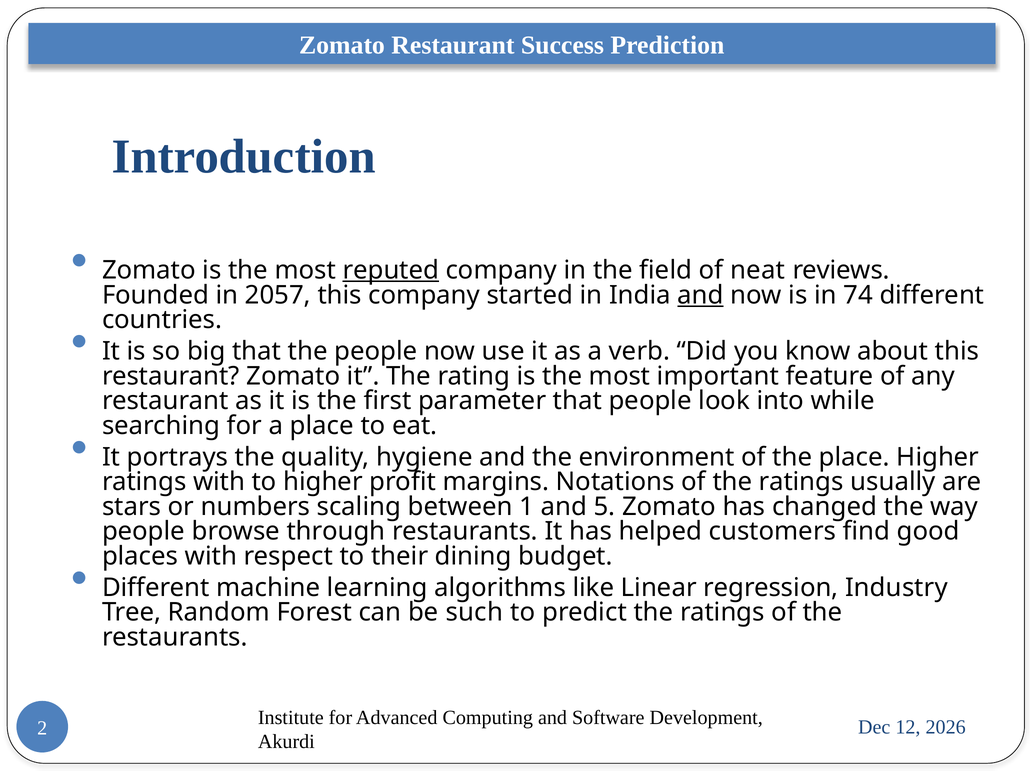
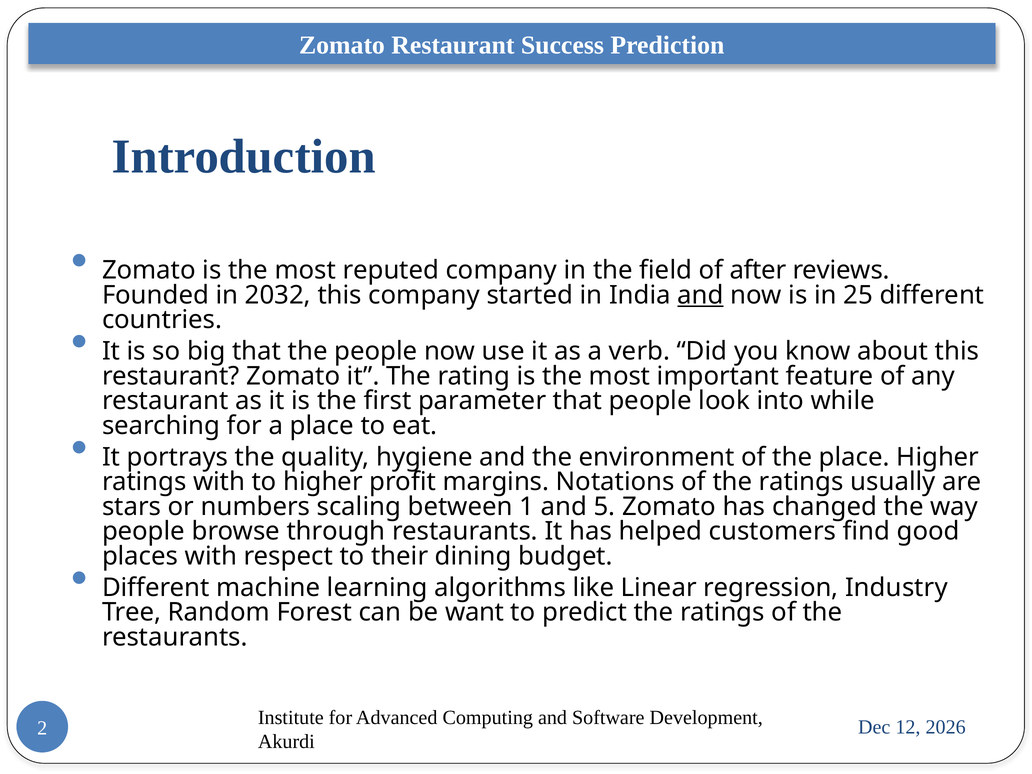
reputed underline: present -> none (391, 270)
neat: neat -> after (758, 270)
2057: 2057 -> 2032 (278, 295)
74: 74 -> 25 (858, 295)
such: such -> want (475, 612)
